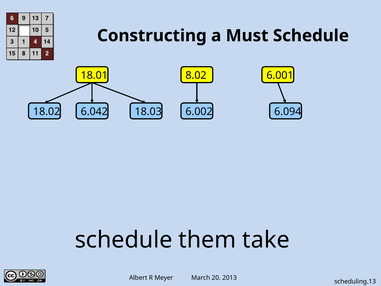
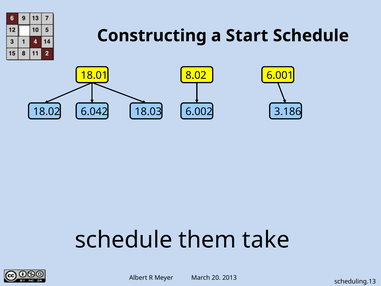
Must: Must -> Start (247, 36)
6.094: 6.094 -> 3.186 (288, 112)
